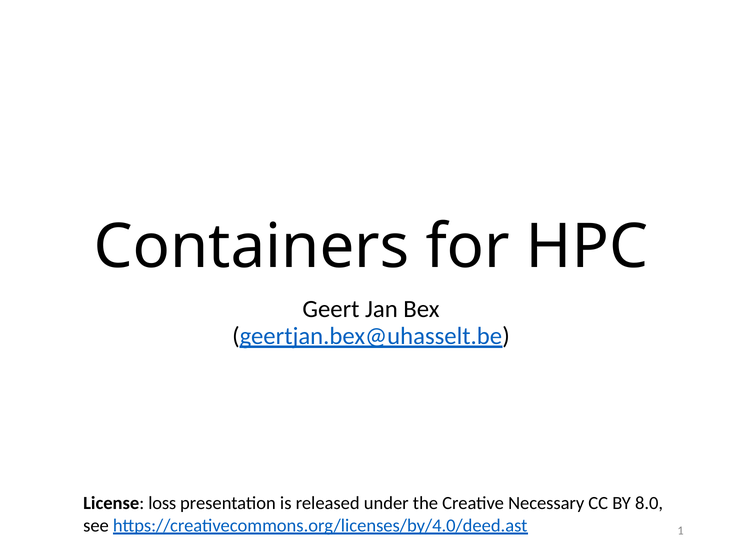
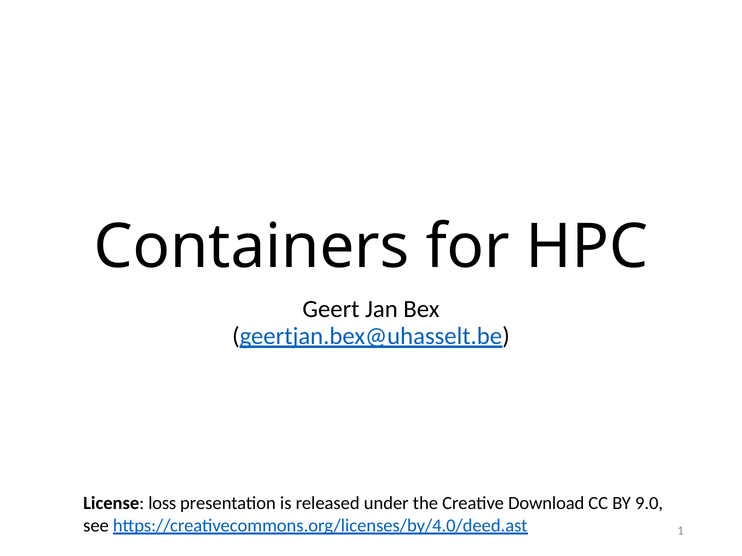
Necessary: Necessary -> Download (546, 504)
8.0: 8.0 -> 9.0 (649, 504)
